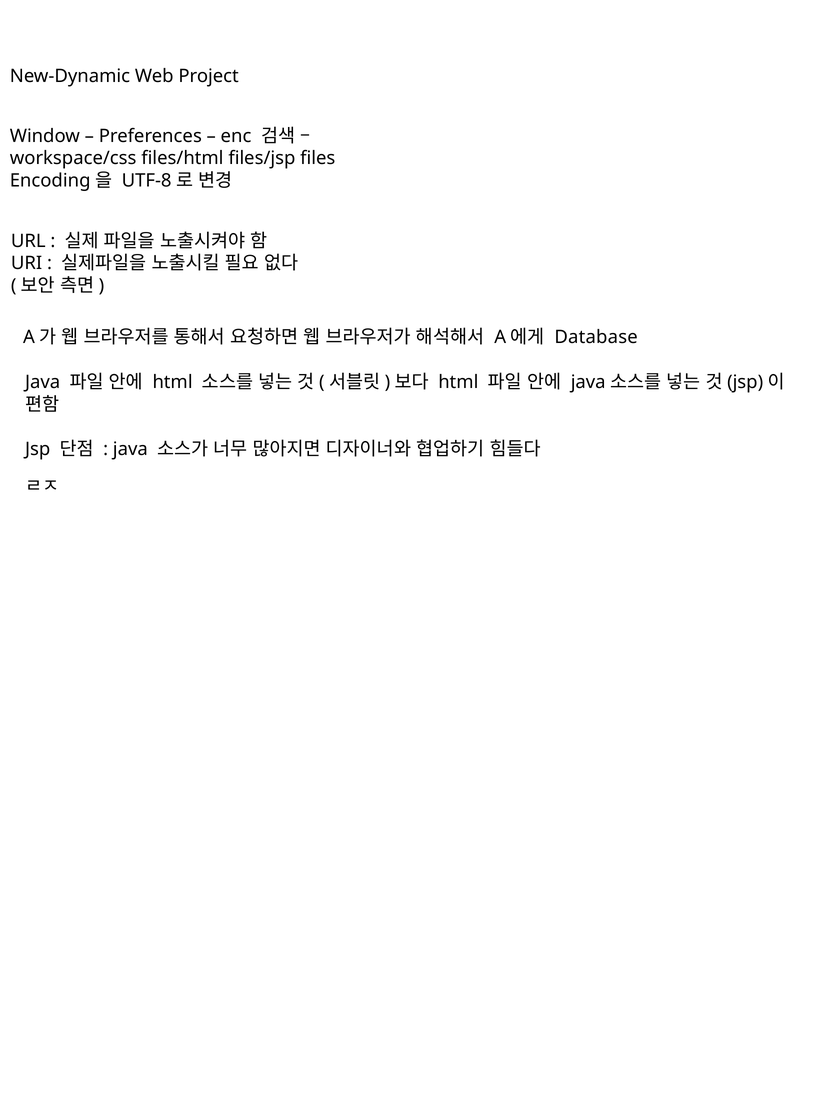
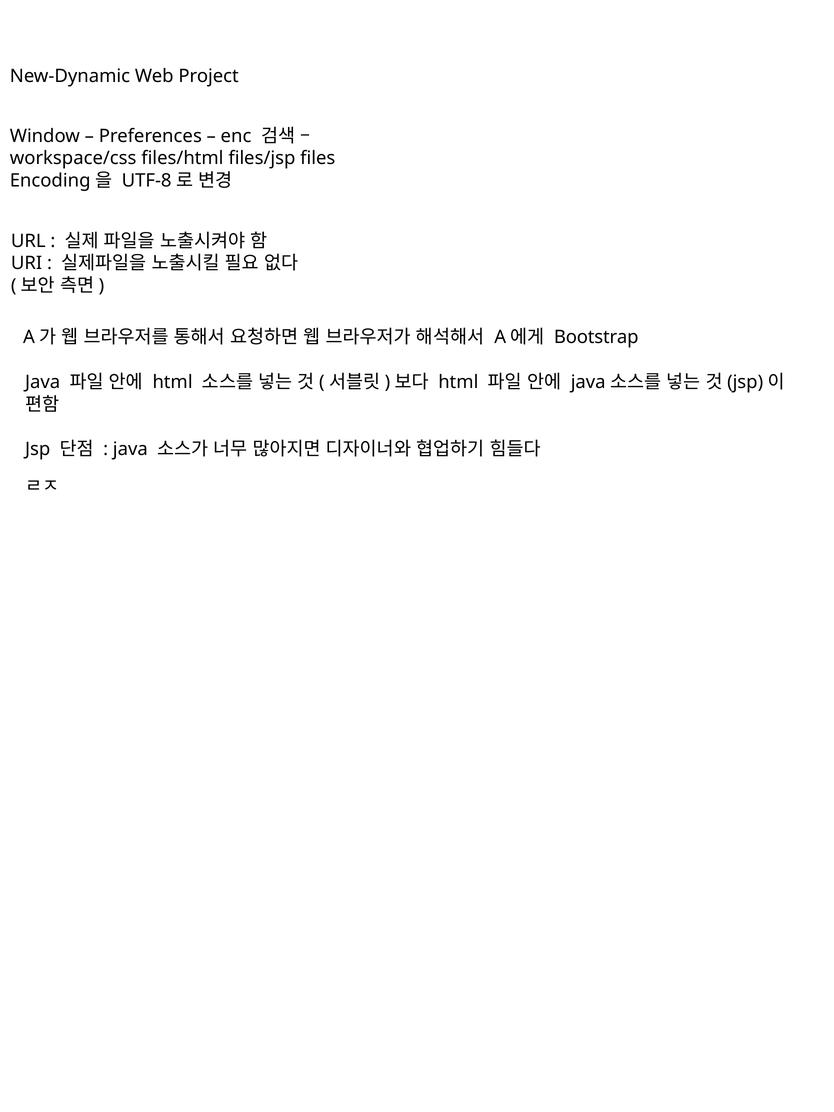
Database: Database -> Bootstrap (596, 337)
